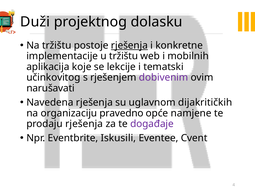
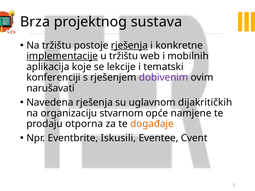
Duži: Duži -> Brza (35, 22)
dolasku: dolasku -> sustava (157, 22)
implementacije underline: none -> present (62, 56)
učinkovitog: učinkovitog -> konferenciji (53, 78)
pravedno: pravedno -> stvarnom (121, 113)
prodaju rješenja: rješenja -> otporna (84, 124)
događaje colour: purple -> orange (152, 124)
